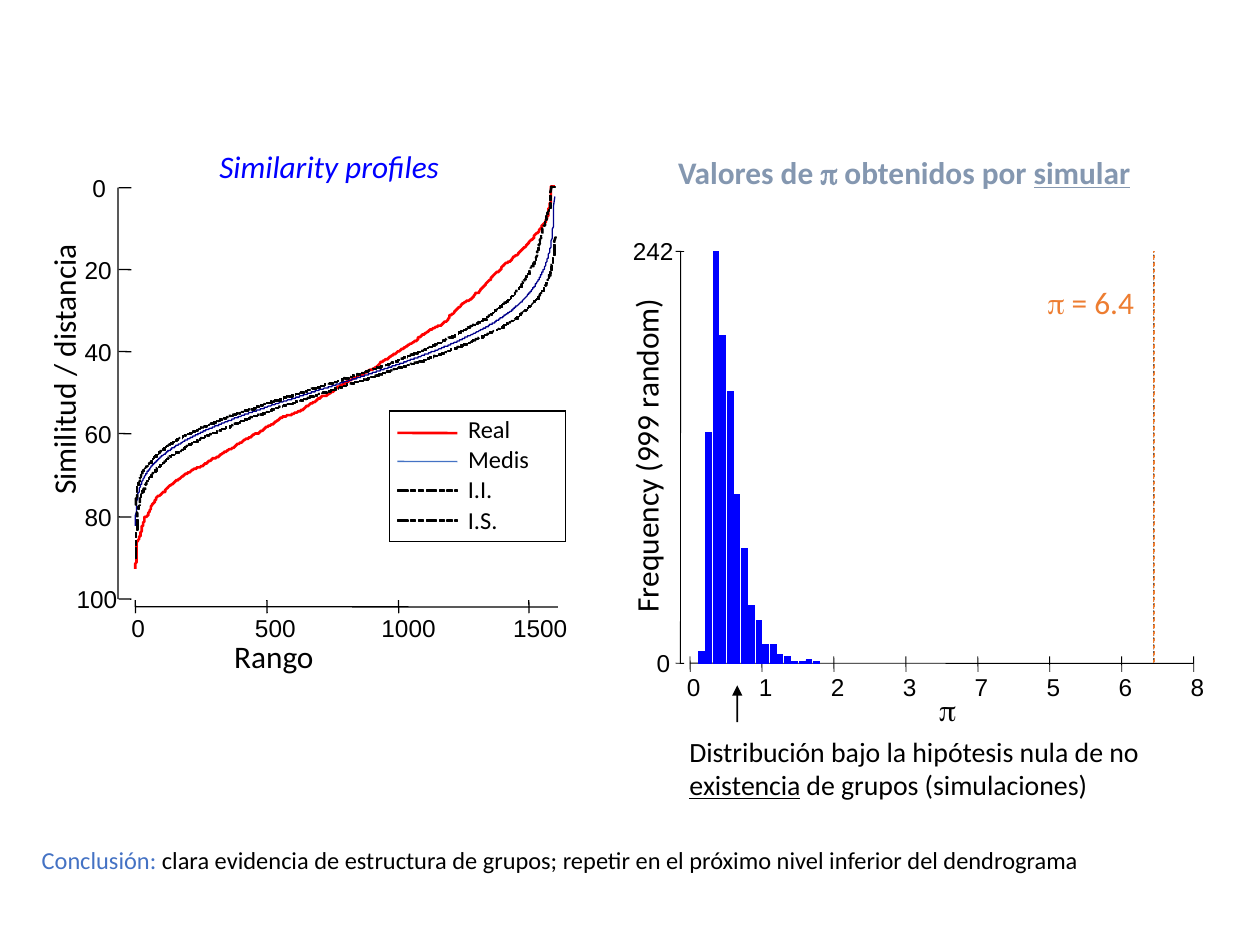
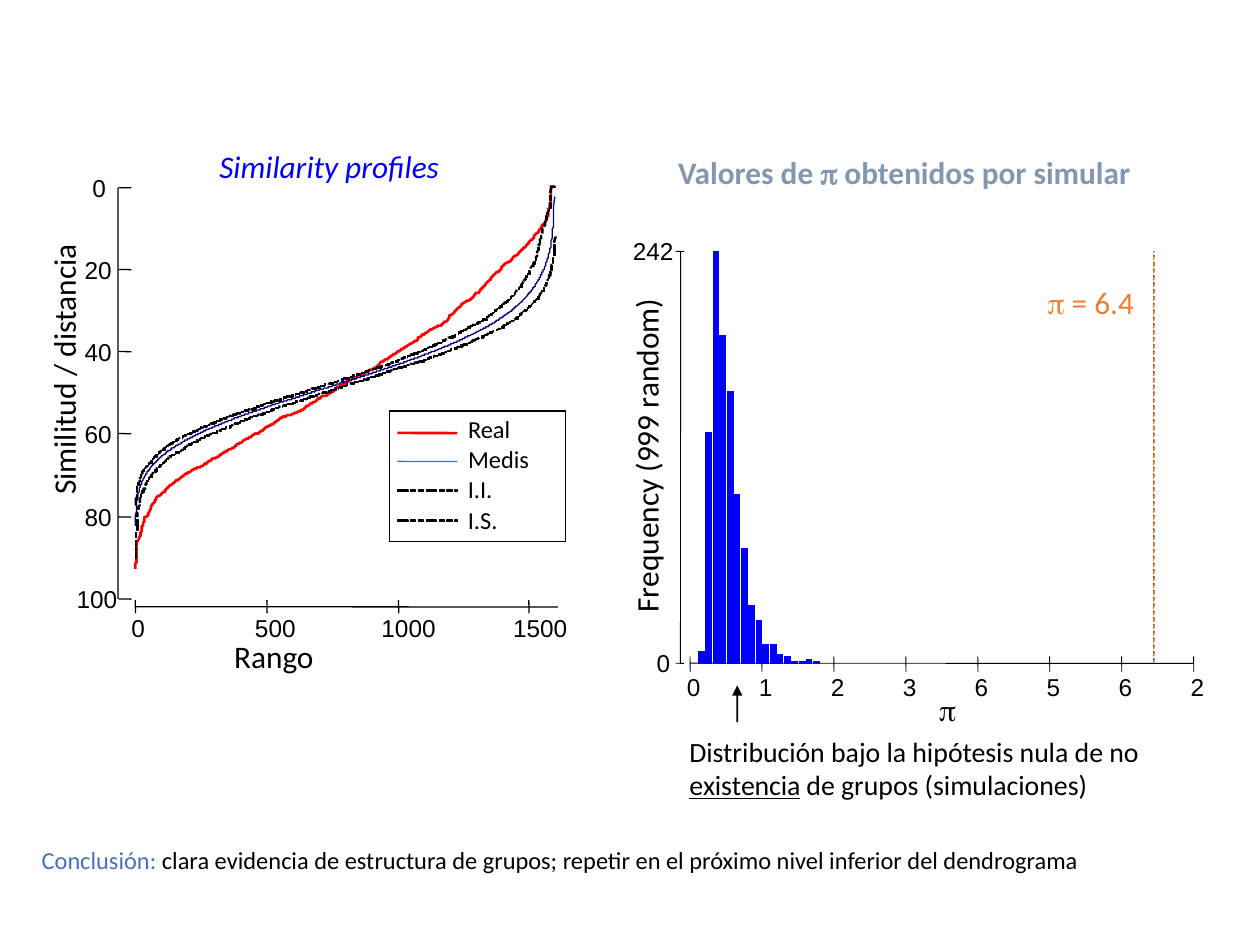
simular underline: present -> none (1082, 174)
3 7: 7 -> 6 (982, 688)
6 8: 8 -> 2 (1198, 688)
